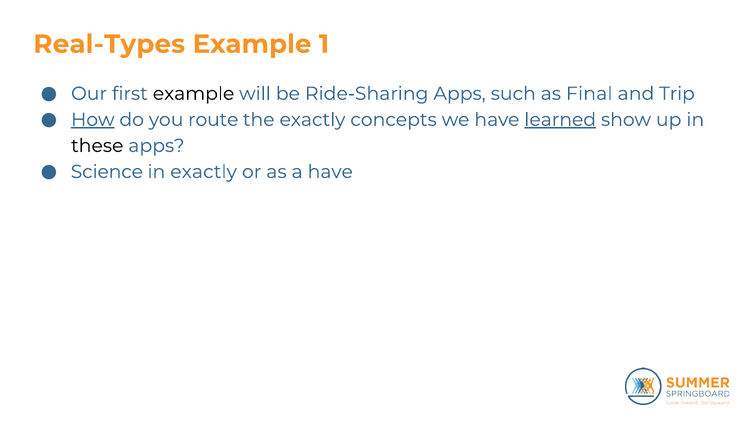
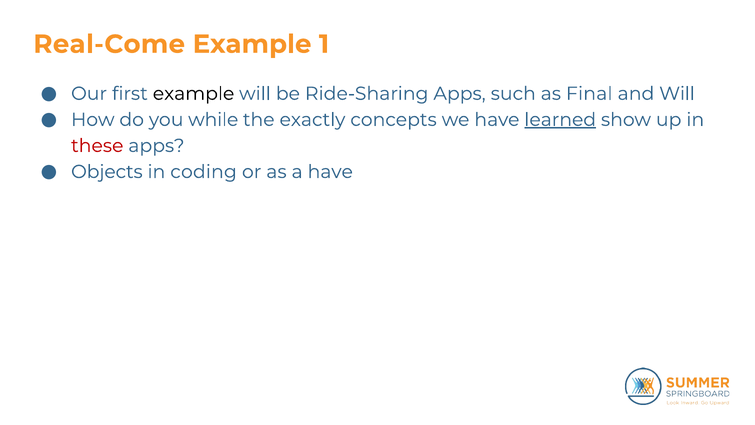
Real-Types: Real-Types -> Real-Come (109, 44)
and Trip: Trip -> Will (677, 94)
How underline: present -> none (93, 120)
route: route -> while (213, 120)
these colour: black -> red (97, 146)
Science: Science -> Objects (107, 172)
in exactly: exactly -> coding (204, 172)
